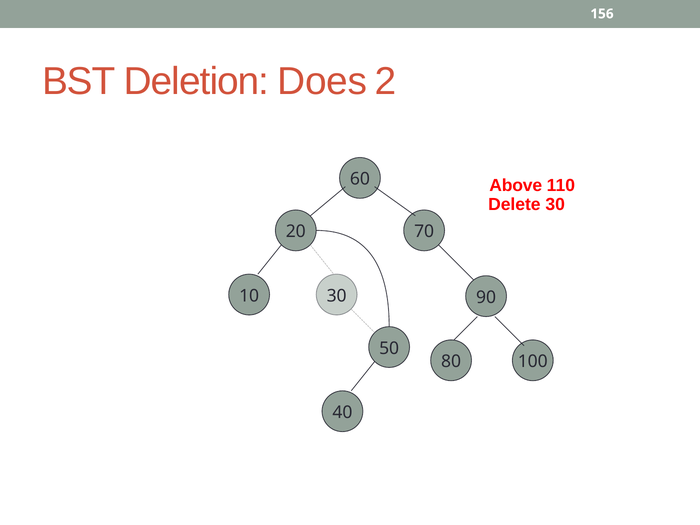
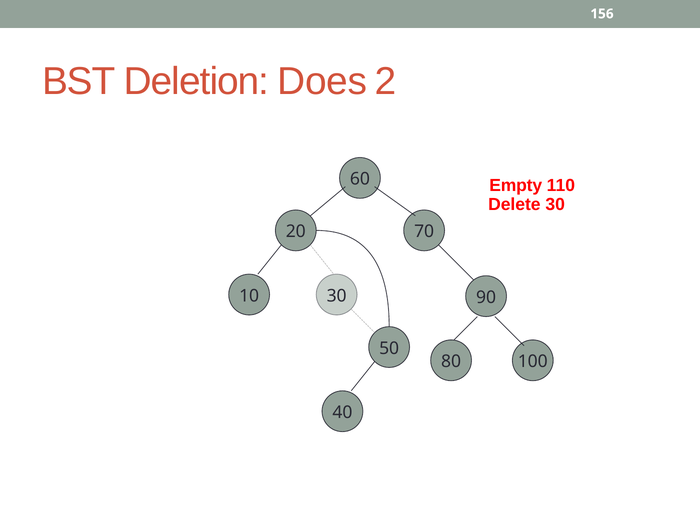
Above: Above -> Empty (516, 185)
